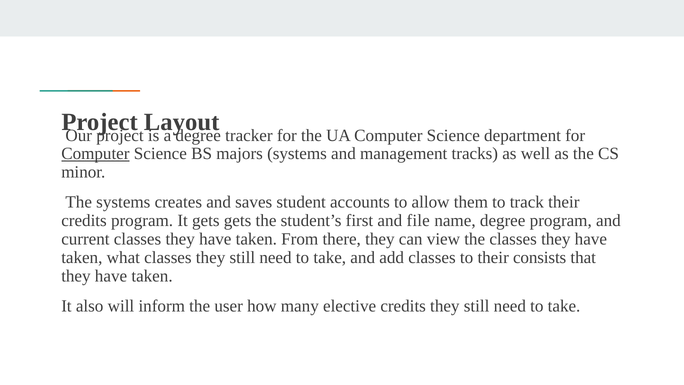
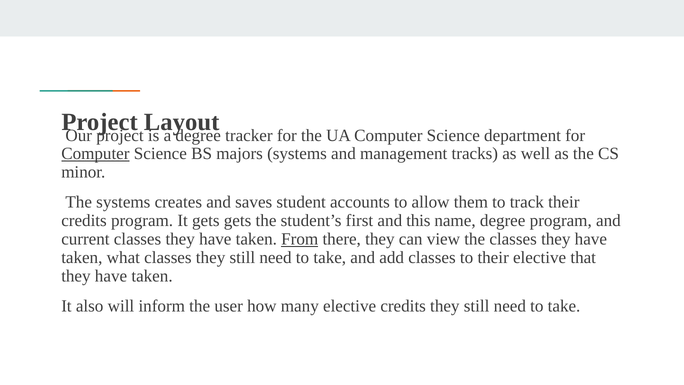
file: file -> this (418, 221)
From underline: none -> present (300, 239)
their consists: consists -> elective (540, 258)
